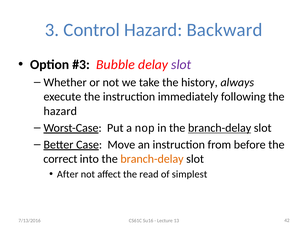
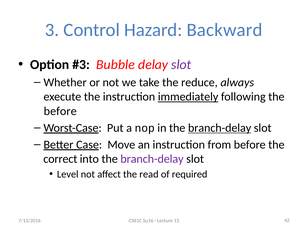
history: history -> reduce (199, 82)
immediately underline: none -> present (188, 97)
hazard: hazard -> before (60, 111)
branch-delay colour: orange -> purple (152, 159)
After: After -> Level (68, 174)
simplest: simplest -> required (190, 174)
